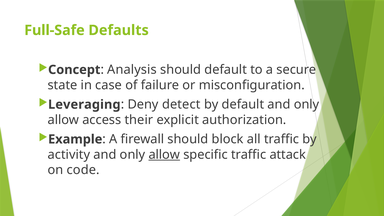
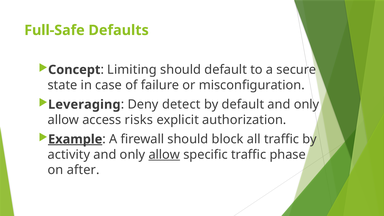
Analysis: Analysis -> Limiting (132, 70)
their: their -> risks (139, 120)
Example underline: none -> present (75, 139)
attack: attack -> phase (288, 155)
code: code -> after (83, 170)
